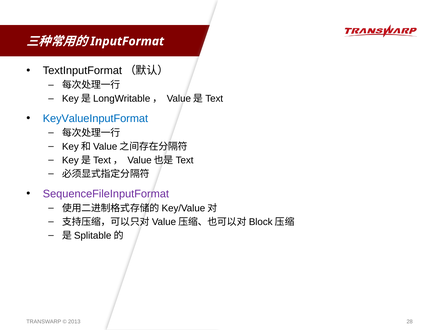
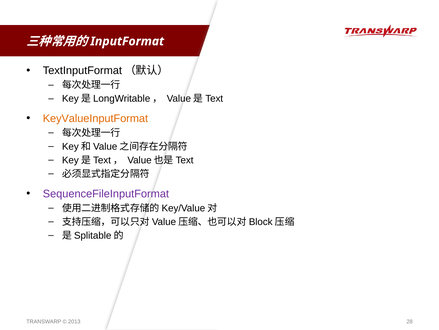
KeyValueInputFormat colour: blue -> orange (95, 118)
